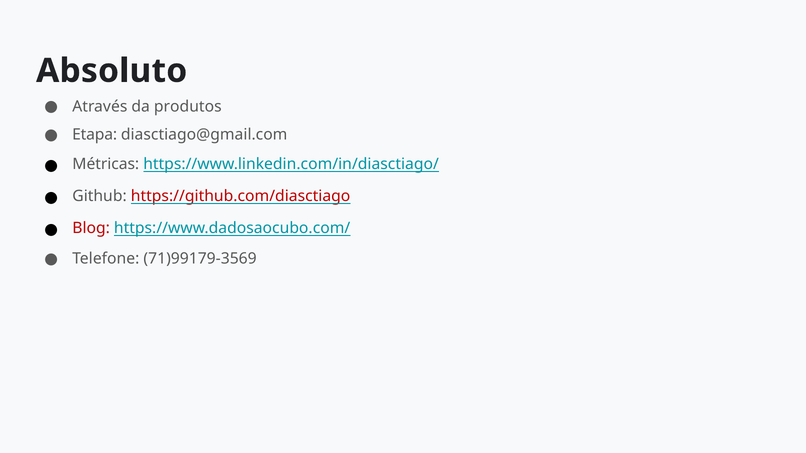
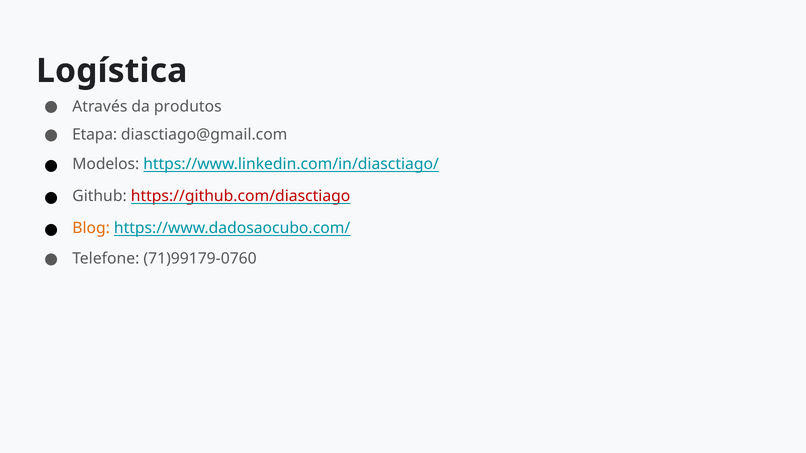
Absoluto: Absoluto -> Logística (112, 71)
Métricas: Métricas -> Modelos (106, 164)
Blog colour: red -> orange (91, 228)
71)99179-3569: 71)99179-3569 -> 71)99179-0760 (200, 259)
